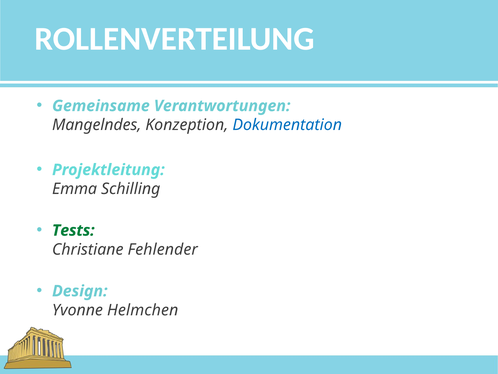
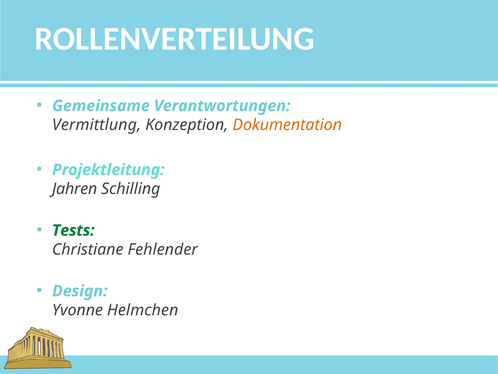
Mangelndes: Mangelndes -> Vermittlung (97, 125)
Dokumentation colour: blue -> orange (287, 125)
Emma: Emma -> Jahren (75, 189)
